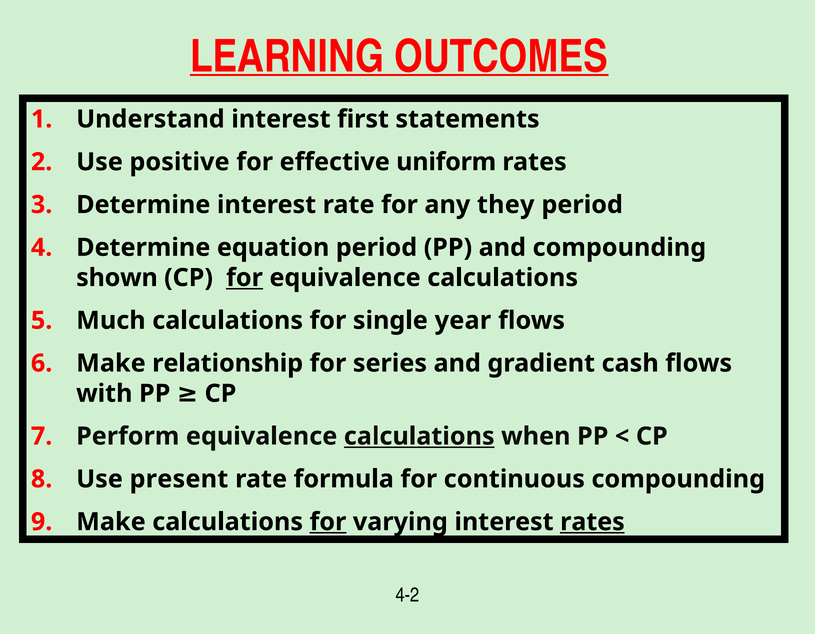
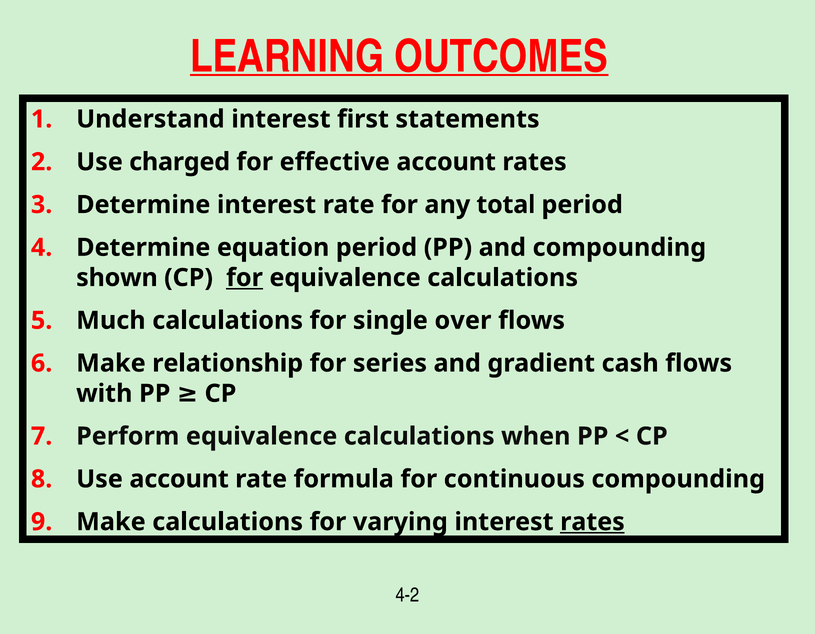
positive: positive -> charged (180, 162)
effective uniform: uniform -> account (446, 162)
they: they -> total (506, 205)
year: year -> over (463, 320)
calculations underline: present -> none (419, 436)
Use present: present -> account (179, 479)
for underline: present -> none (328, 522)
